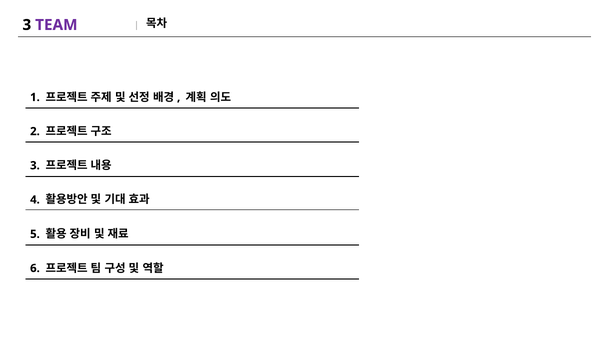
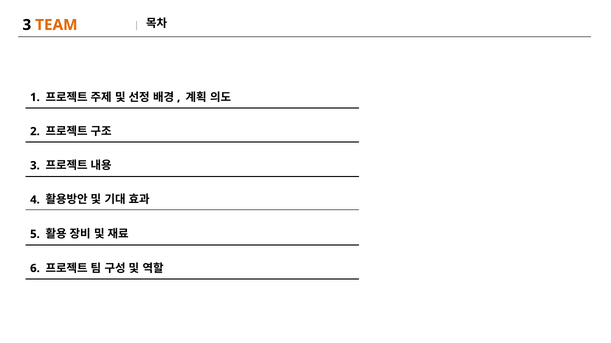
TEAM colour: purple -> orange (56, 25)
